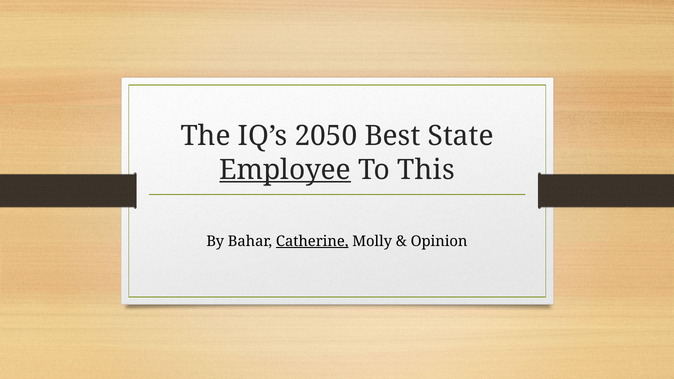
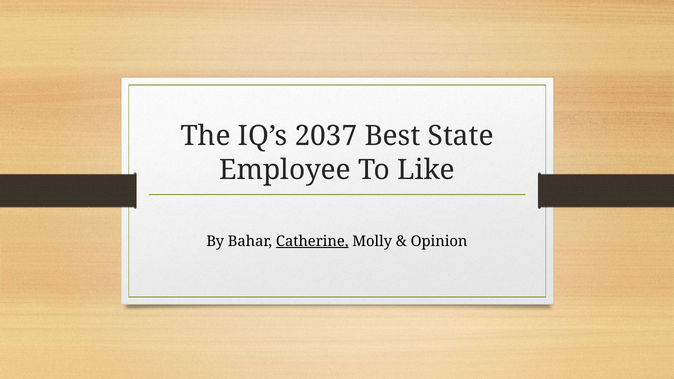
2050: 2050 -> 2037 (326, 136)
Employee underline: present -> none (285, 170)
This: This -> Like (426, 170)
